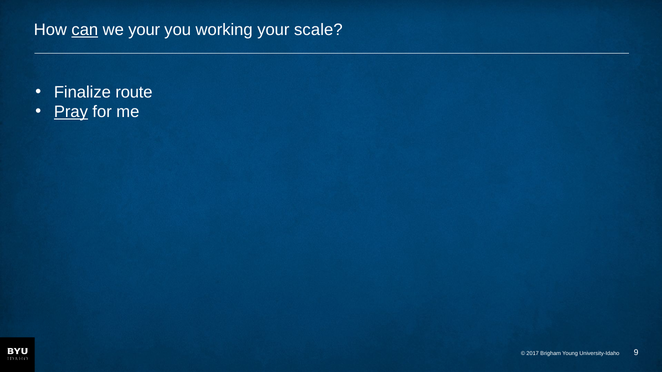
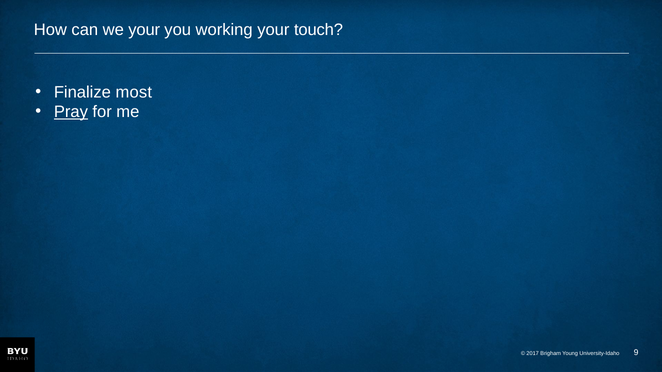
can underline: present -> none (85, 30)
scale: scale -> touch (319, 30)
route: route -> most (134, 92)
